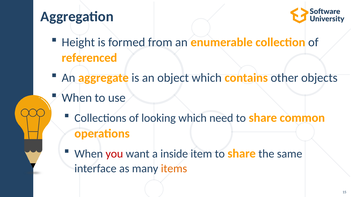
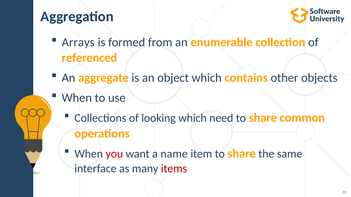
Height: Height -> Arrays (78, 42)
inside: inside -> name (174, 154)
items colour: orange -> red (174, 169)
